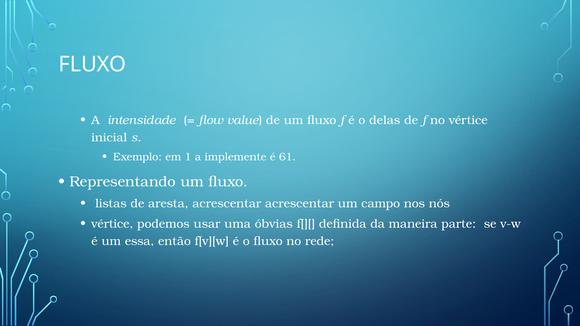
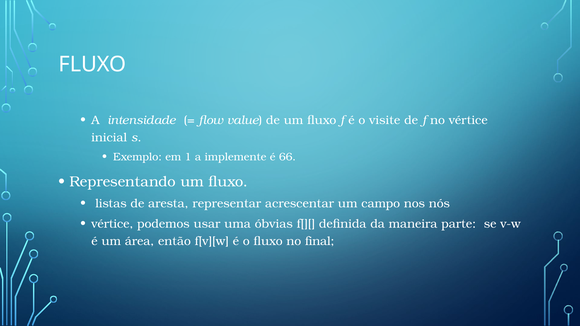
delas: delas -> visite (385, 120)
61: 61 -> 66 (287, 157)
aresta acrescentar: acrescentar -> representar (227, 204)
essa: essa -> área (140, 241)
rede: rede -> final (320, 241)
